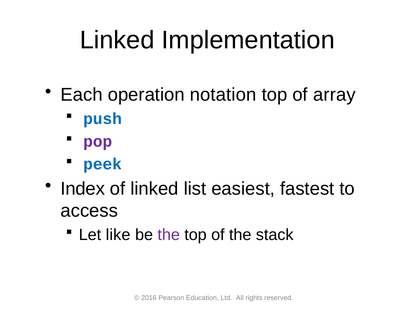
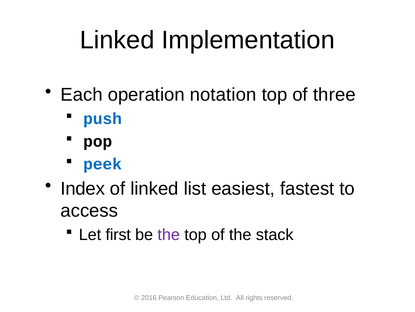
array: array -> three (334, 95)
pop colour: purple -> black (98, 141)
like: like -> first (118, 234)
